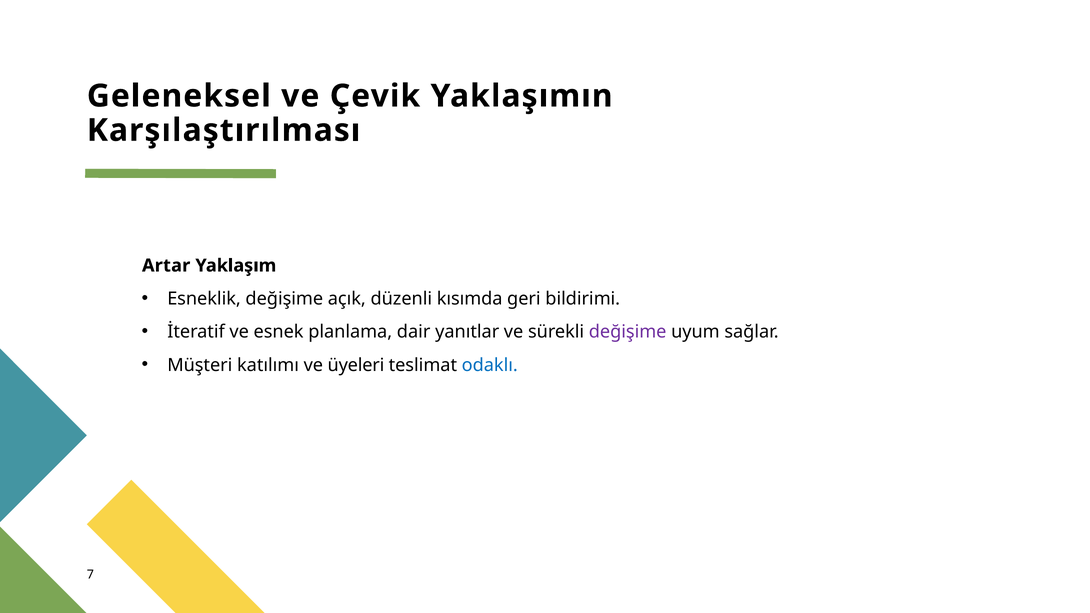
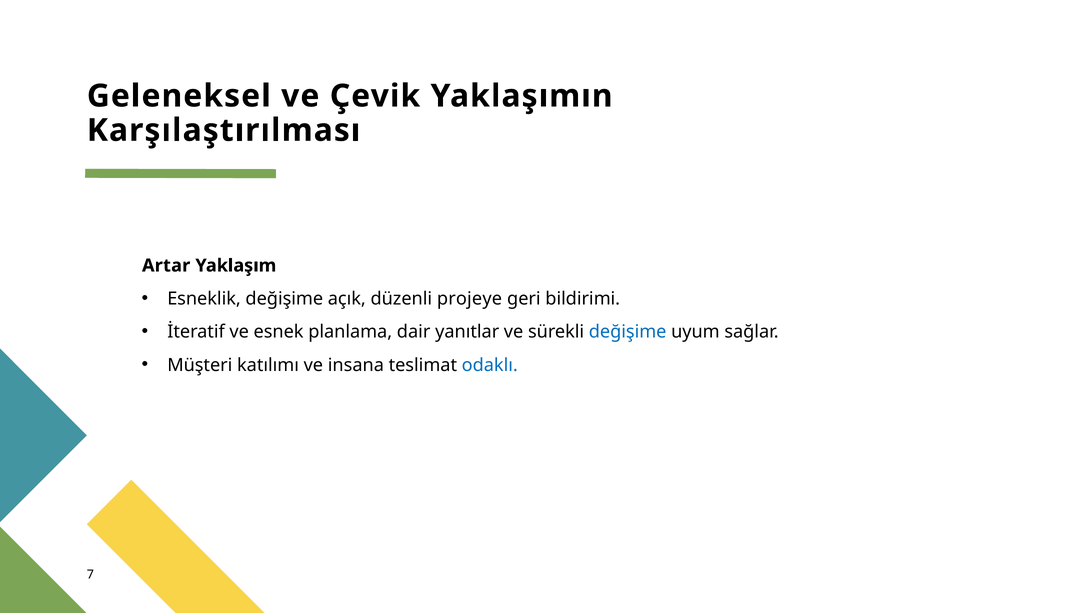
kısımda: kısımda -> projeye (470, 299)
değişime colour: purple -> blue (628, 332)
üyeleri: üyeleri -> insana (356, 365)
